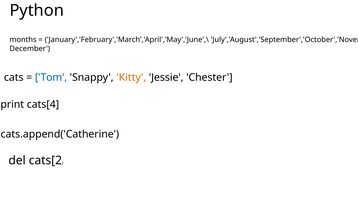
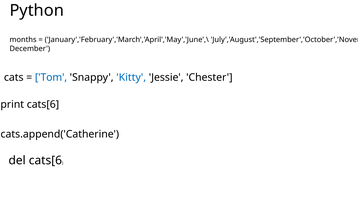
Kitty colour: orange -> blue (131, 78)
print cats[4: cats[4 -> cats[6 (43, 105)
del cats[2: cats[2 -> cats[6 (45, 161)
